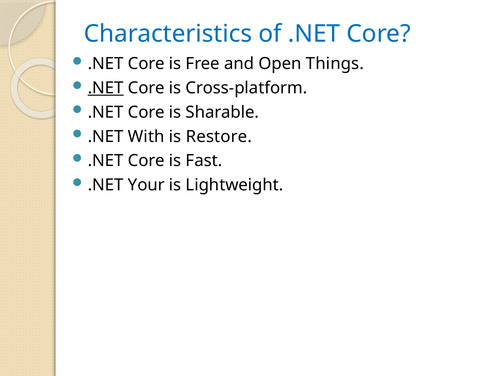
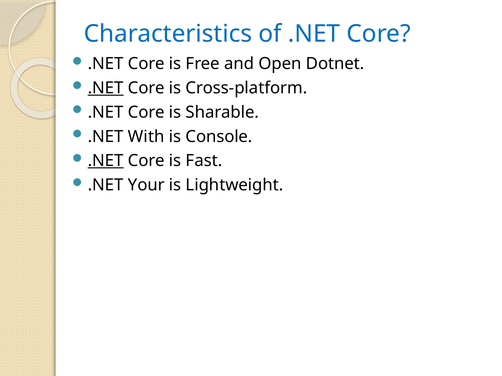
Things: Things -> Dotnet (335, 64)
Restore: Restore -> Console (219, 137)
.NET underline: none -> present (106, 161)
